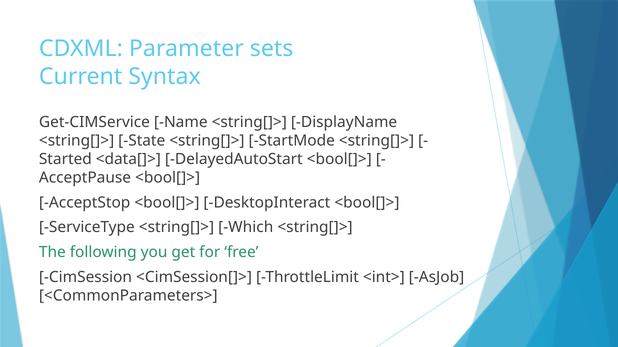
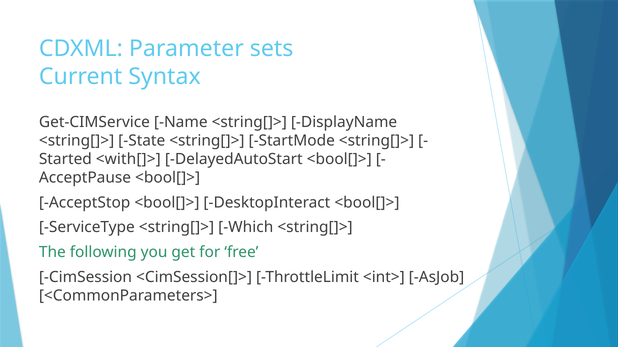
<data[]>: <data[]> -> <with[]> (128, 159)
